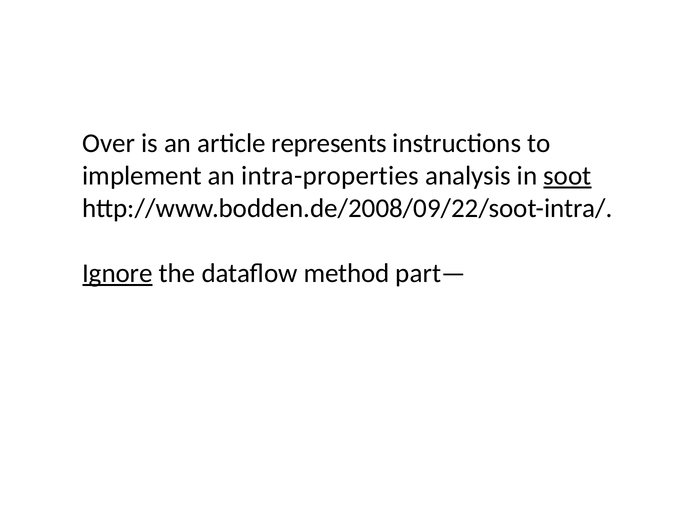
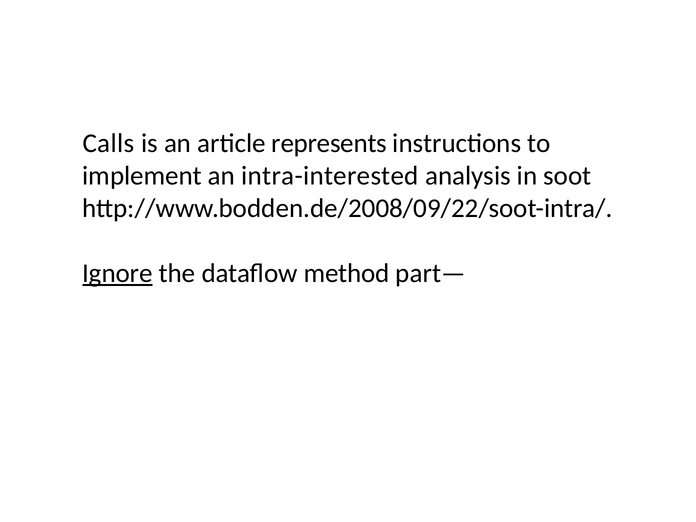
Over: Over -> Calls (109, 143)
intra-properties: intra-properties -> intra-interested (330, 176)
soot underline: present -> none (567, 176)
